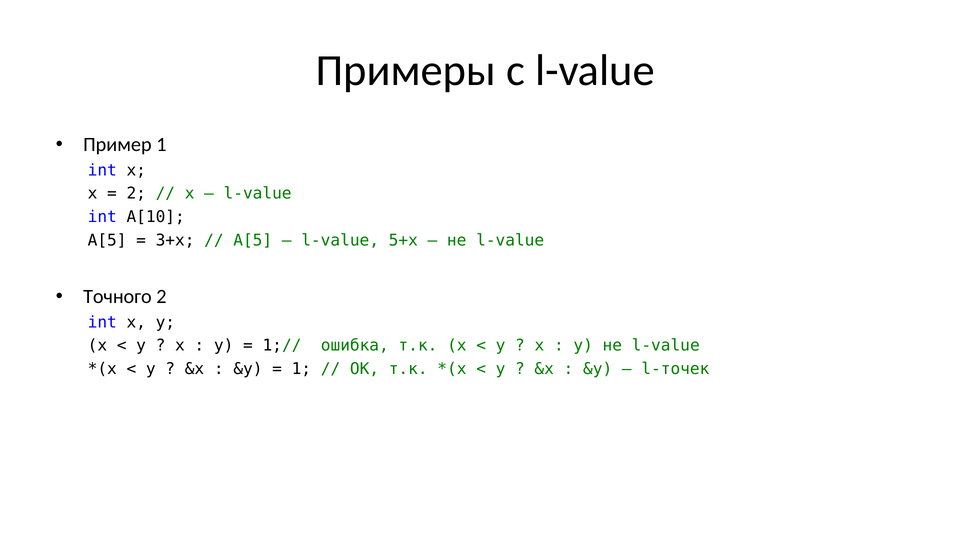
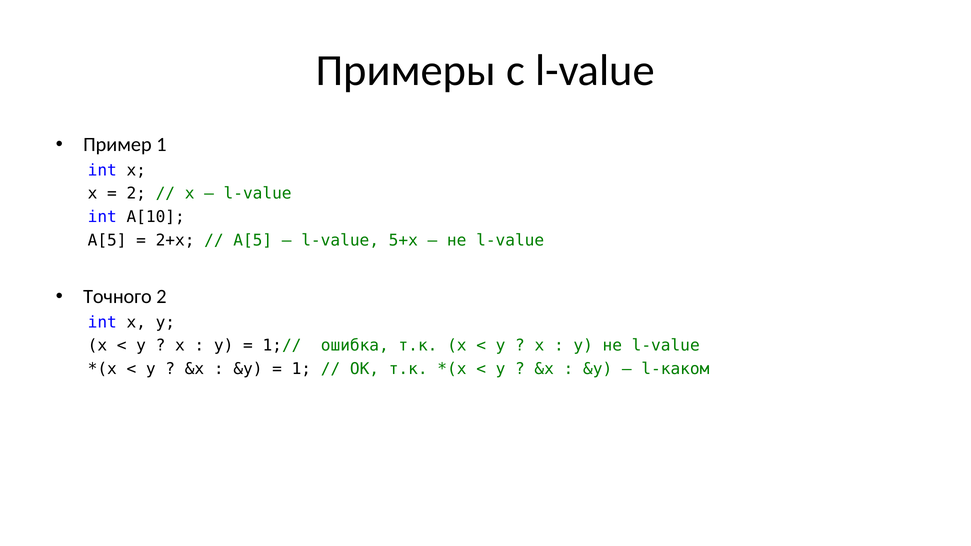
3+x: 3+x -> 2+x (175, 241)
l-точек: l-точек -> l-каком (675, 369)
